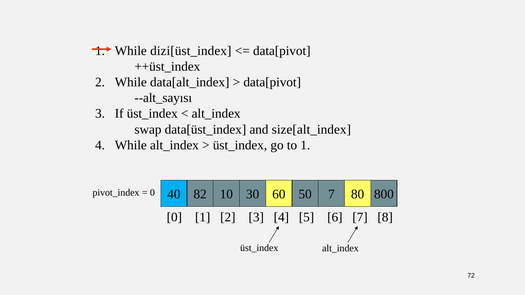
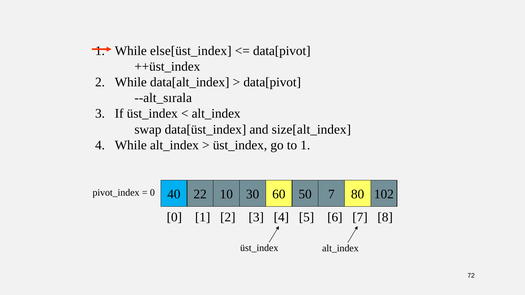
dizi[üst_index: dizi[üst_index -> else[üst_index (191, 51)
--alt_sayısı: --alt_sayısı -> --alt_sırala (163, 98)
82: 82 -> 22 (200, 195)
800: 800 -> 102 (384, 195)
